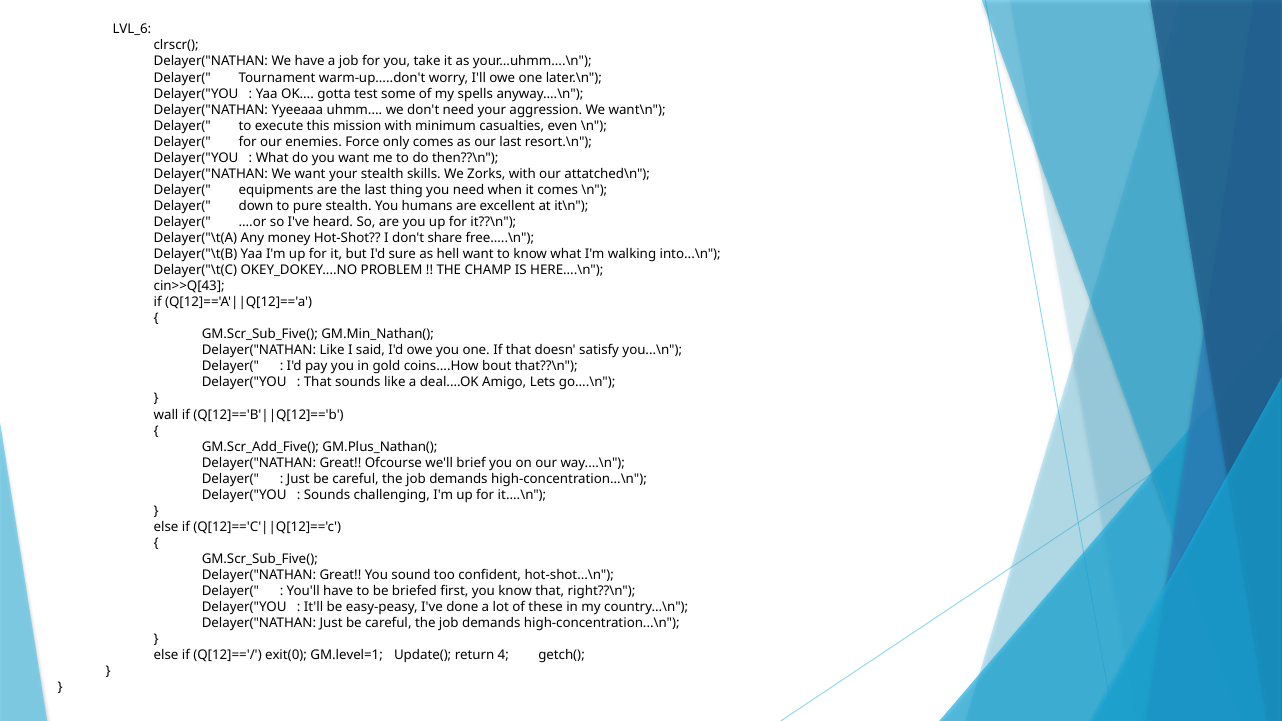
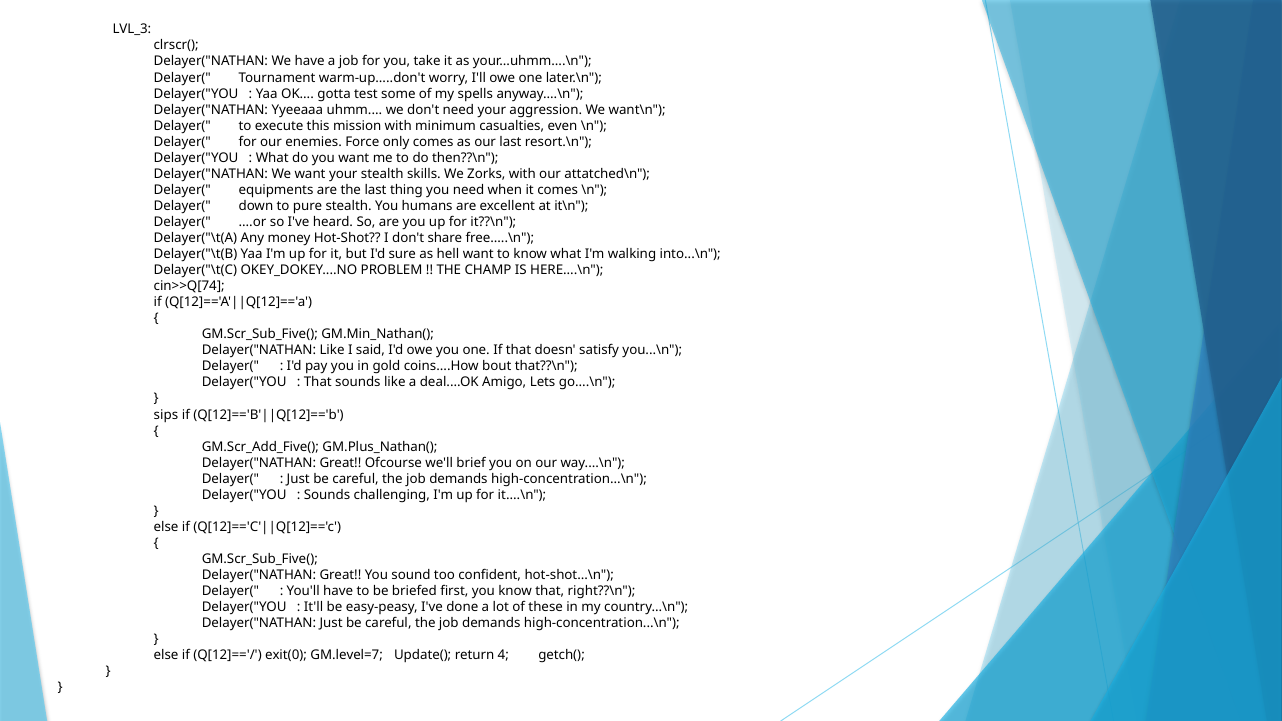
LVL_6: LVL_6 -> LVL_3 (132, 29)
cin>>Q[43: cin>>Q[43 -> cin>>Q[74 (189, 286)
wall: wall -> sips (166, 415)
GM.level=1: GM.level=1 -> GM.level=7 (347, 655)
